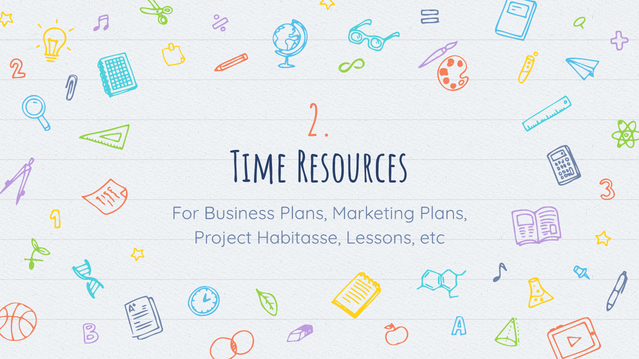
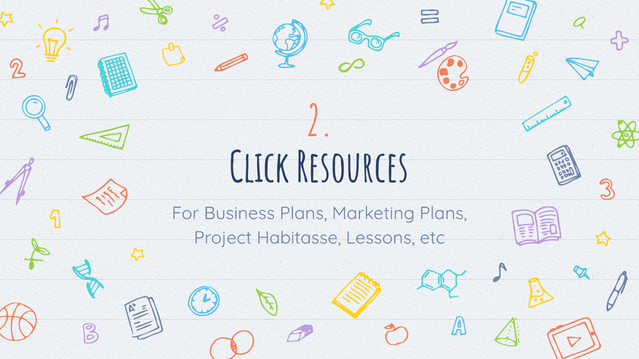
Time: Time -> Click (259, 168)
